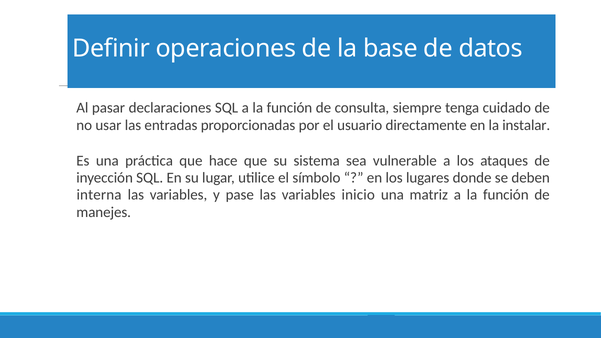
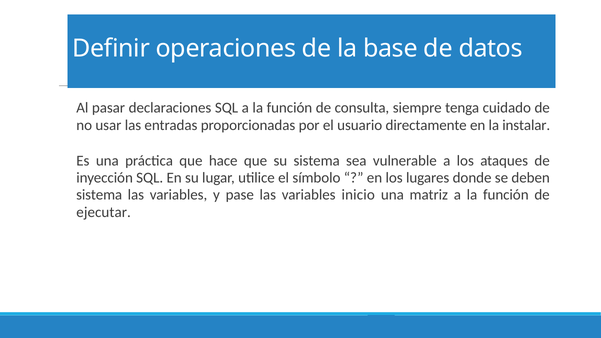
interna: interna -> sistema (99, 195)
manejes: manejes -> ejecutar (104, 212)
